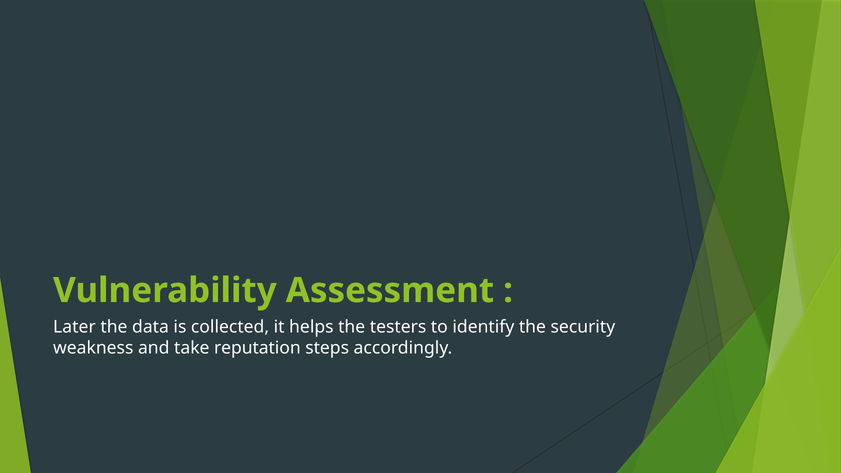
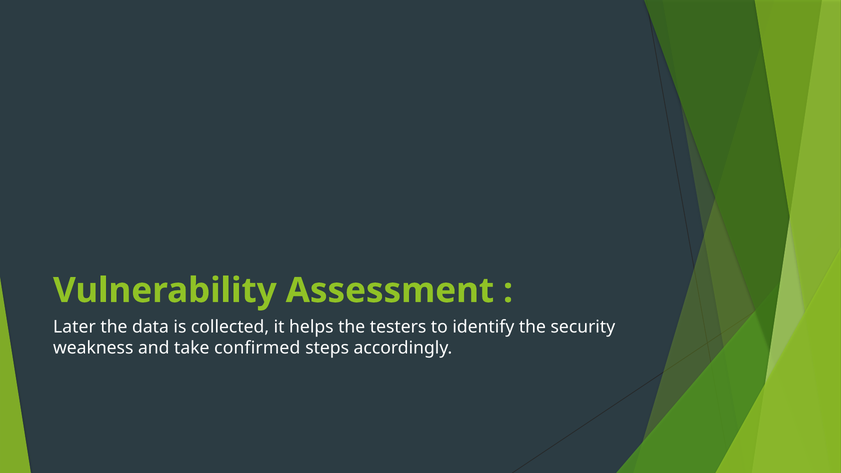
reputation: reputation -> confirmed (257, 348)
